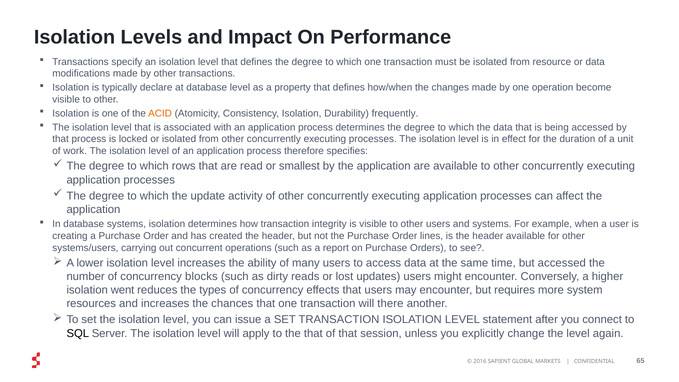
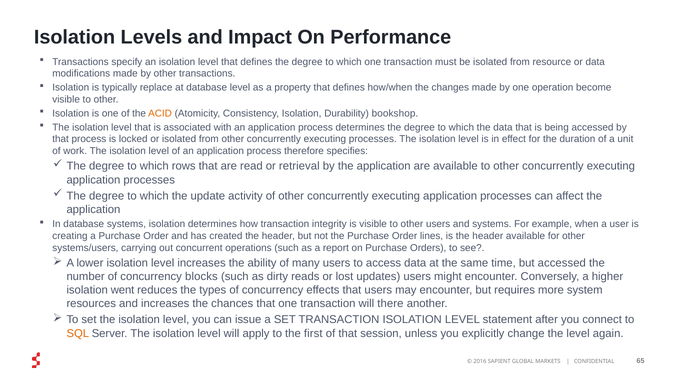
declare: declare -> replace (156, 88)
frequently: frequently -> bookshop (395, 113)
smallest: smallest -> retrieval (299, 166)
SQL colour: black -> orange (78, 333)
the that: that -> first (313, 333)
